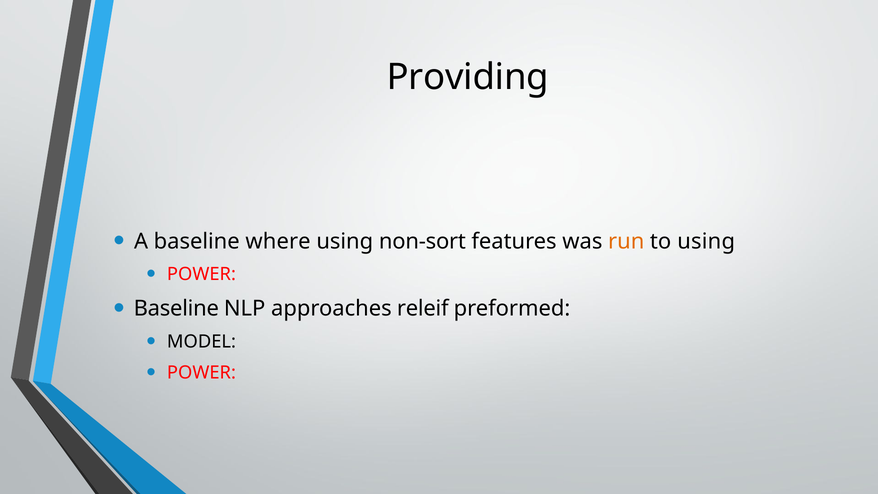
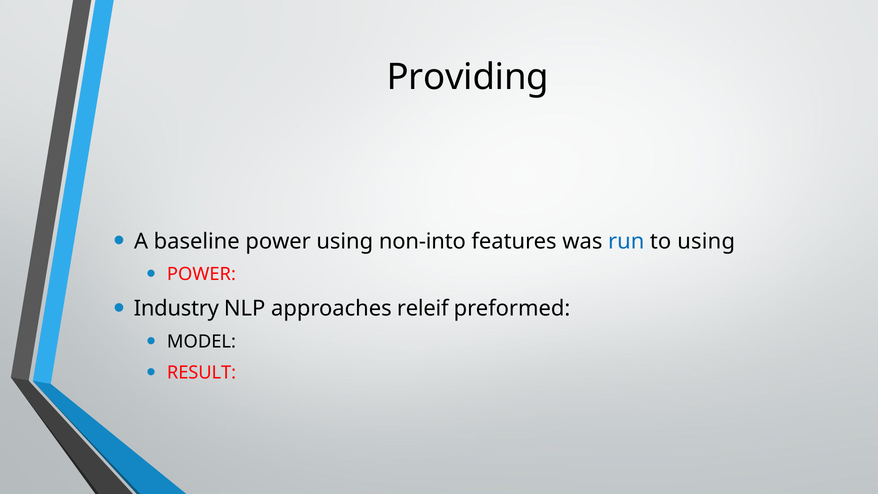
baseline where: where -> power (278, 241)
non-sort: non-sort -> non-into (422, 241)
run colour: orange -> blue (626, 241)
Baseline: Baseline -> Industry (176, 309)
POWER: POWER -> RESULT (202, 373)
